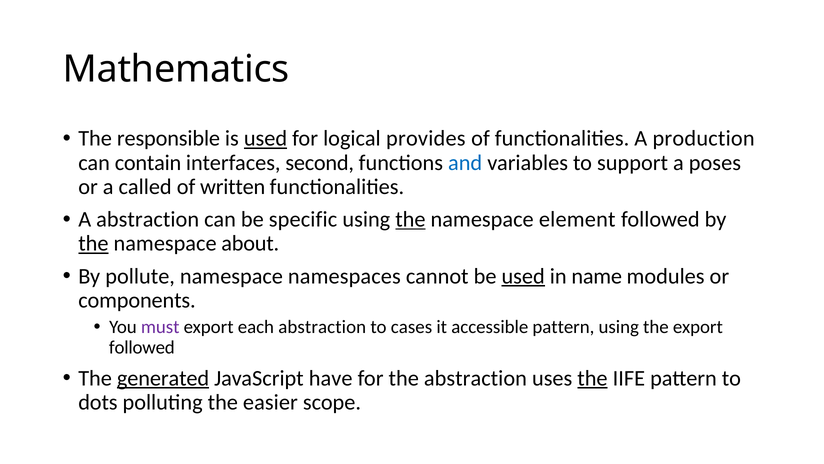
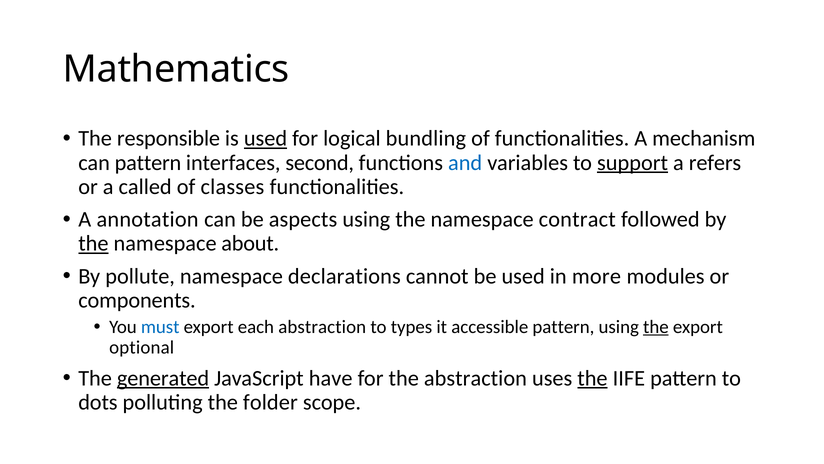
provides: provides -> bundling (426, 138)
production: production -> mechanism (704, 138)
can contain: contain -> pattern (148, 162)
support underline: none -> present (633, 162)
poses: poses -> refers (715, 162)
written: written -> classes (232, 187)
A abstraction: abstraction -> annotation (148, 219)
specific: specific -> aspects (303, 219)
the underline: present -> none (410, 219)
element: element -> contract (577, 219)
namespaces: namespaces -> declarations (344, 276)
used underline: present -> none (523, 276)
name: name -> more (596, 276)
must colour: purple -> blue (160, 327)
cases: cases -> types (412, 327)
the underline: none -> present (656, 327)
followed: followed -> optional (142, 347)
easier: easier -> folder (270, 402)
